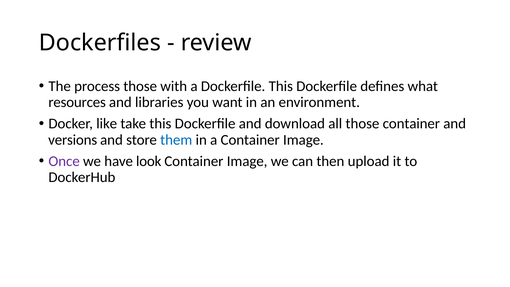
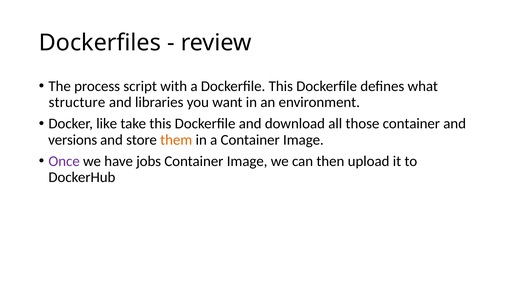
process those: those -> script (140, 86)
resources: resources -> structure (77, 102)
them colour: blue -> orange (176, 140)
look: look -> jobs (149, 161)
